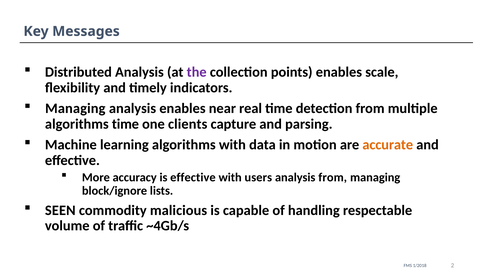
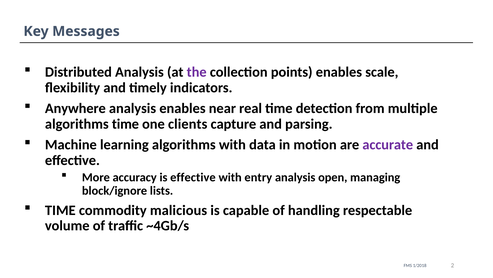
Managing: Managing -> Anywhere (75, 108)
accurate colour: orange -> purple (388, 144)
users: users -> entry (258, 177)
analysis from: from -> open (333, 177)
SEEN: SEEN -> TIME (60, 210)
